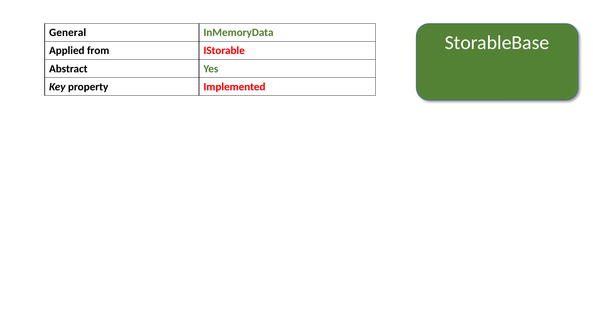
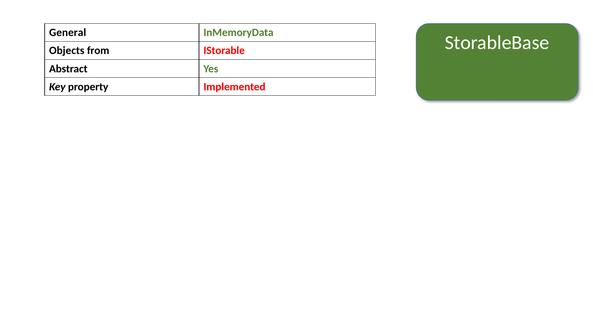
Applied: Applied -> Objects (67, 51)
